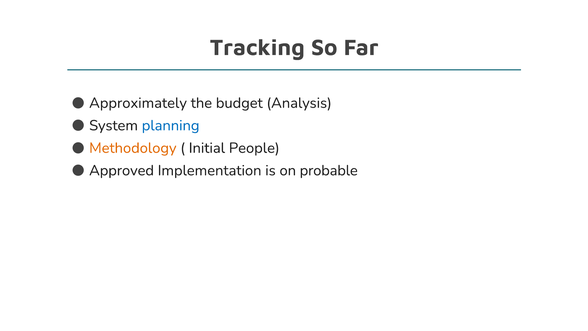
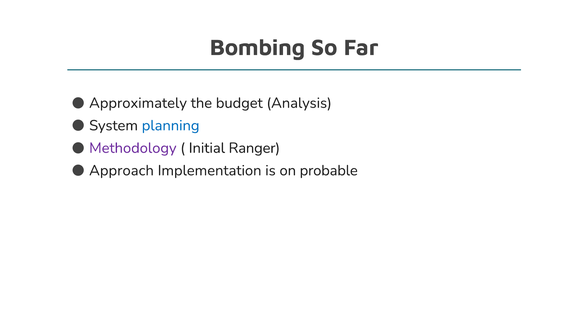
Tracking: Tracking -> Bombing (257, 48)
Methodology colour: orange -> purple (133, 148)
People: People -> Ranger (254, 148)
Approved: Approved -> Approach (121, 170)
